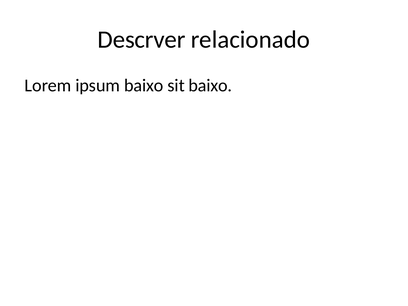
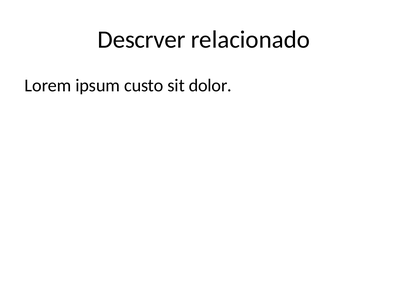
ipsum baixo: baixo -> custo (144, 86)
sit baixo: baixo -> dolor (210, 86)
